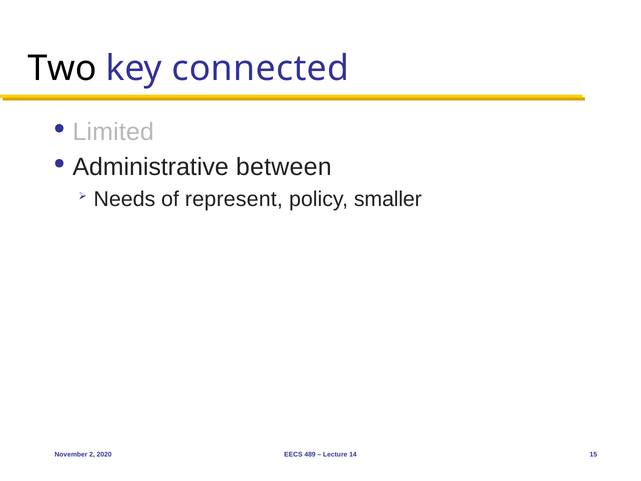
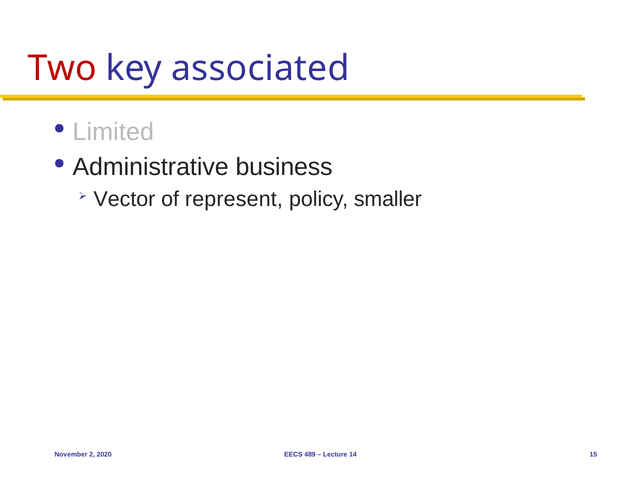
Two colour: black -> red (62, 69)
connected: connected -> associated (260, 69)
between: between -> business (284, 167)
Needs: Needs -> Vector (124, 199)
